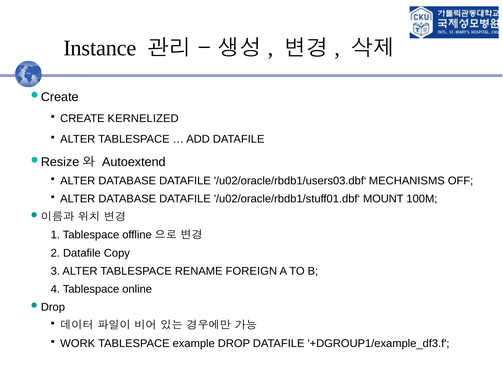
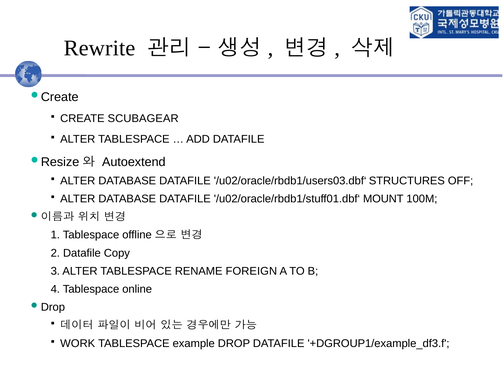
Instance: Instance -> Rewrite (100, 48)
KERNELIZED: KERNELIZED -> SCUBAGEAR (143, 119)
MECHANISMS: MECHANISMS -> STRUCTURES (407, 181)
